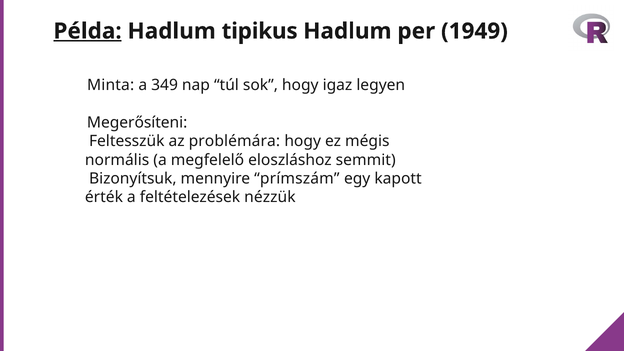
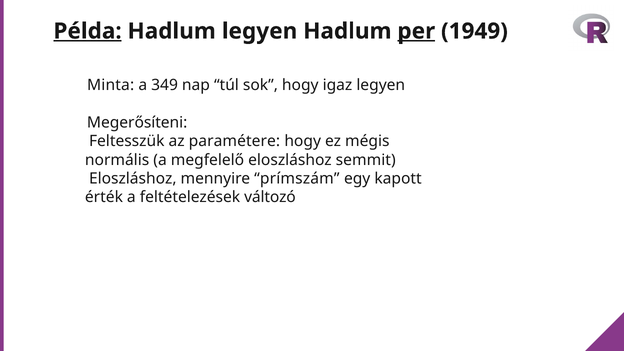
Hadlum tipikus: tipikus -> legyen (260, 31)
per underline: none -> present (416, 31)
problémára: problémára -> paramétere (234, 141)
Bizonyítsuk: Bizonyítsuk -> Eloszláshoz (133, 179)
nézzük: nézzük -> változó (270, 197)
